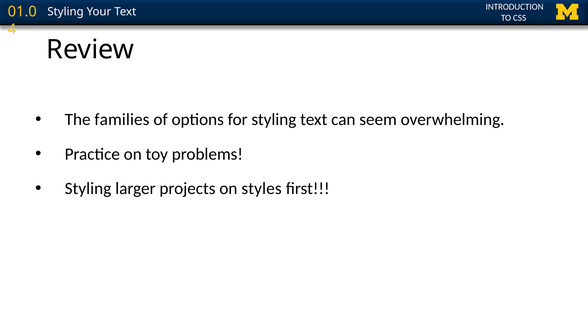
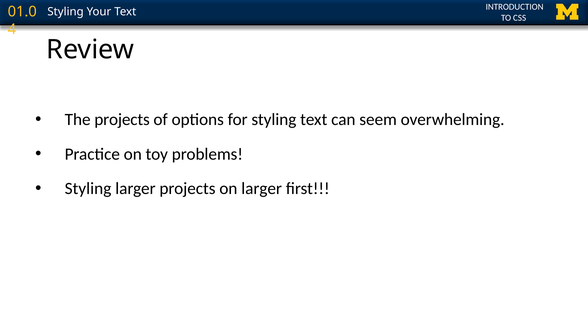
The families: families -> projects (122, 119)
on styles: styles -> larger (262, 188)
